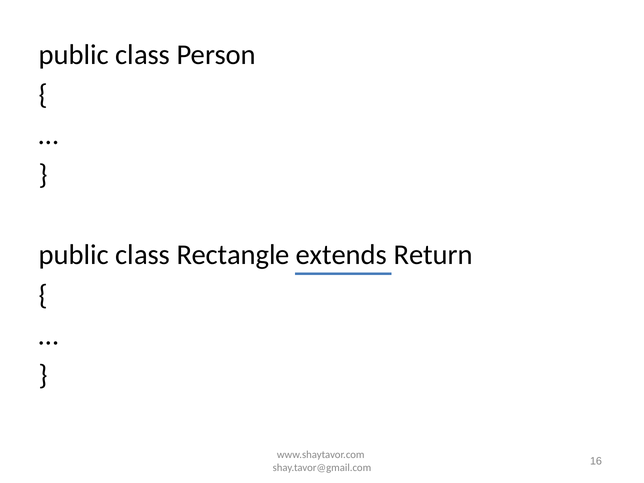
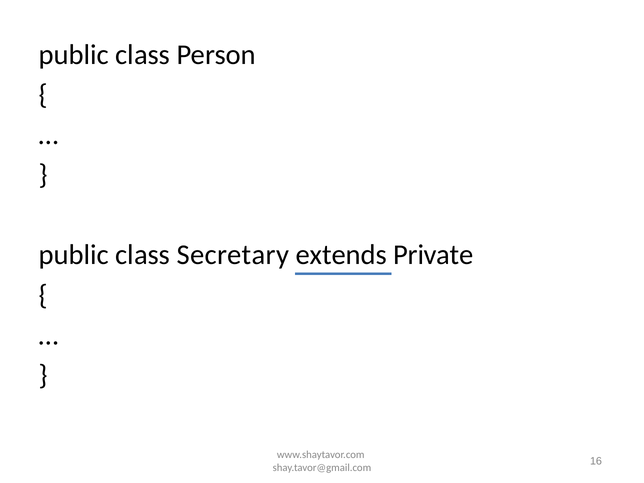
Rectangle: Rectangle -> Secretary (233, 255)
Return: Return -> Private (433, 255)
